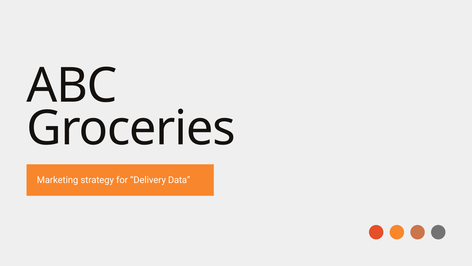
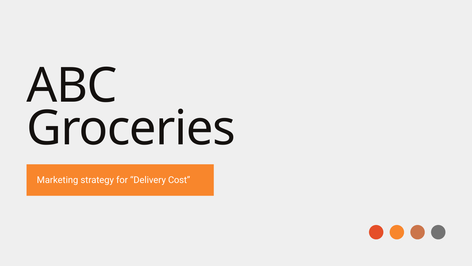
Data: Data -> Cost (179, 180)
